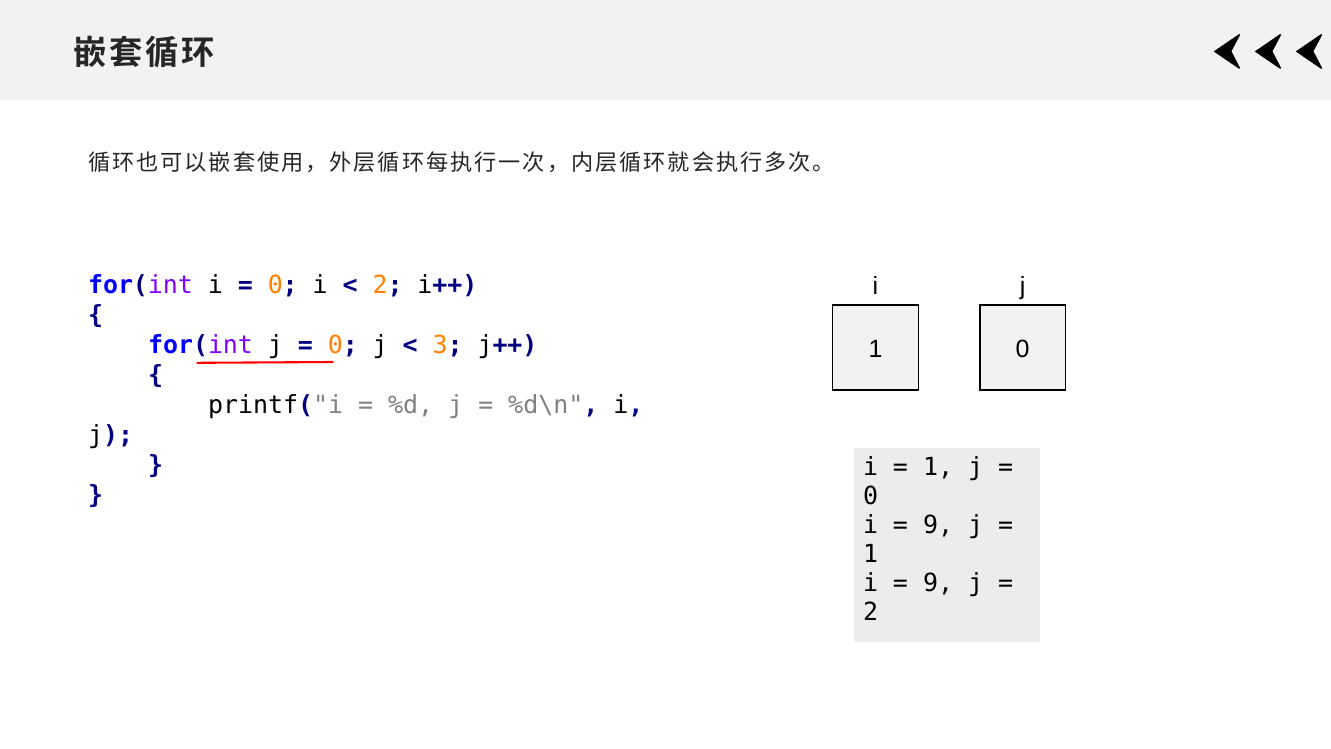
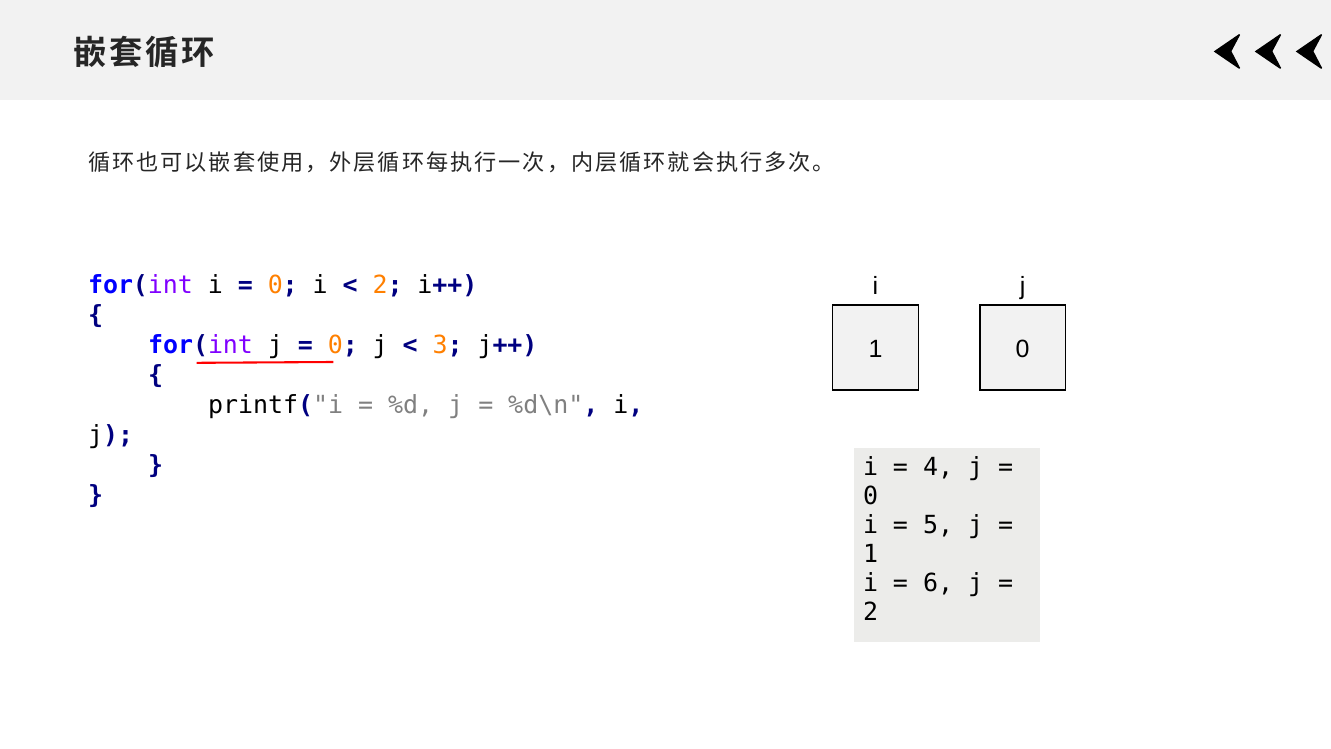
1: 1 -> 4 (938, 467)
9: 9 -> 5 (938, 525)
9: 9 -> 6 (938, 583)
